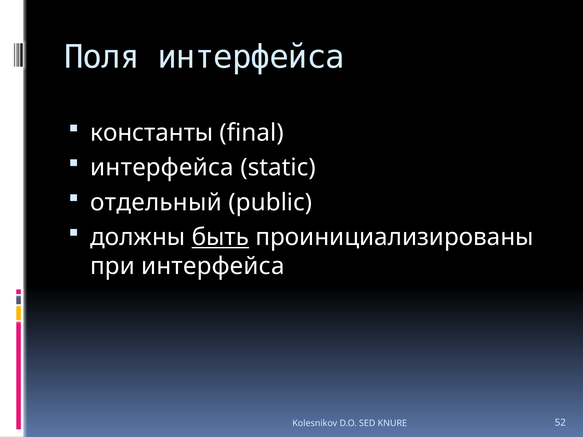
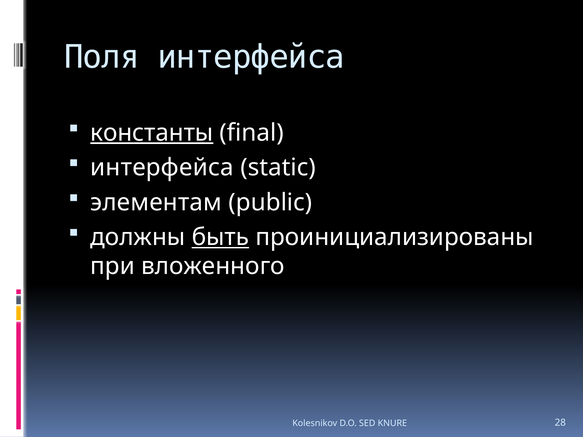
константы underline: none -> present (152, 133)
отдельный: отдельный -> элементам (156, 202)
при интерфейса: интерфейса -> вложенного (213, 266)
52: 52 -> 28 (560, 423)
